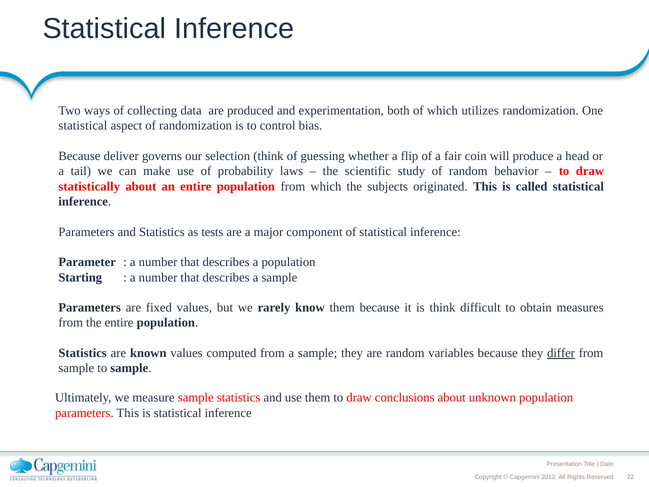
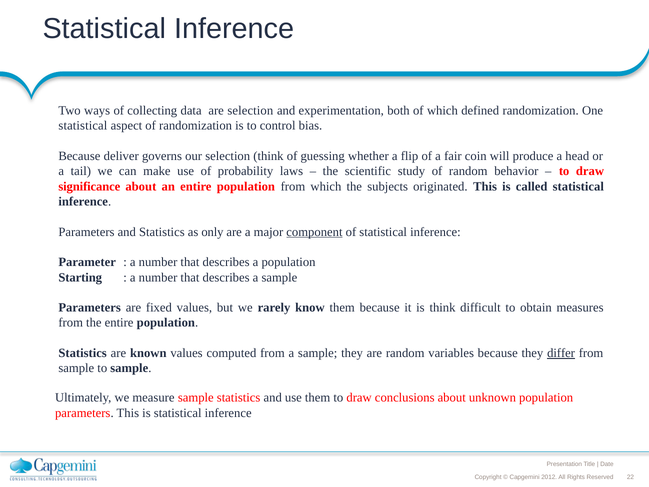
are produced: produced -> selection (250, 111)
utilizes: utilizes -> defined (480, 111)
statistically: statistically -> significance (89, 186)
tests: tests -> only (212, 232)
component underline: none -> present (314, 232)
